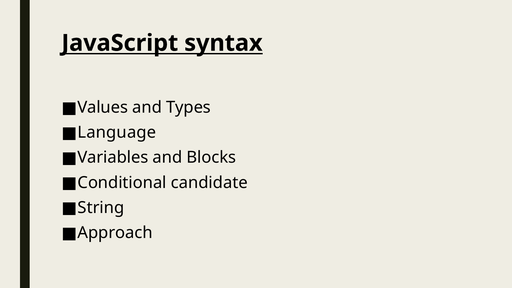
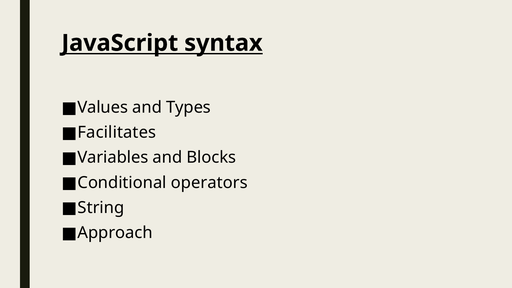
Language: Language -> Facilitates (117, 132)
candidate: candidate -> operators (209, 183)
